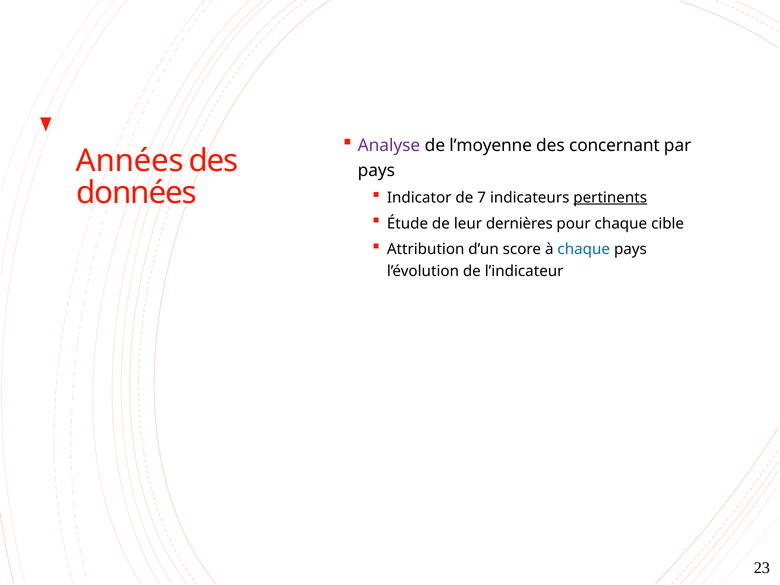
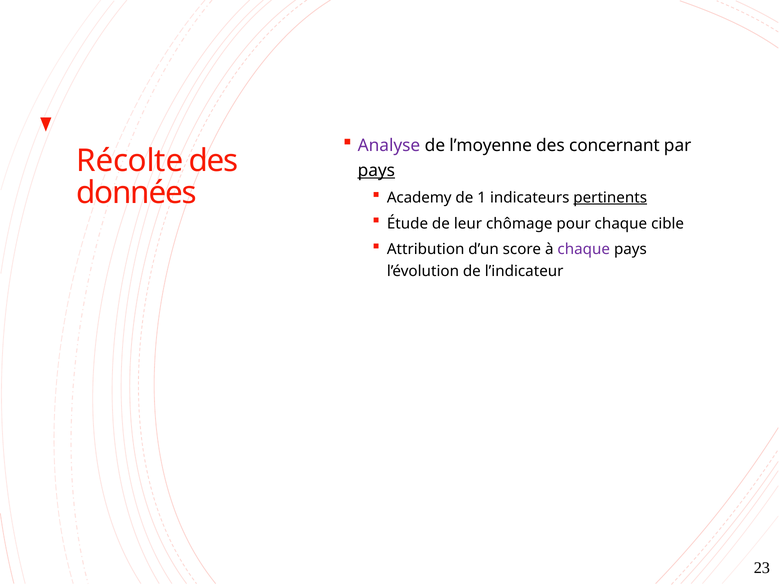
Années: Années -> Récolte (130, 161)
pays underline: none -> present (376, 171)
Indicator: Indicator -> Academy (419, 198)
7: 7 -> 1 (482, 198)
dernières: dernières -> chômage (519, 224)
chaque colour: blue -> purple (584, 249)
